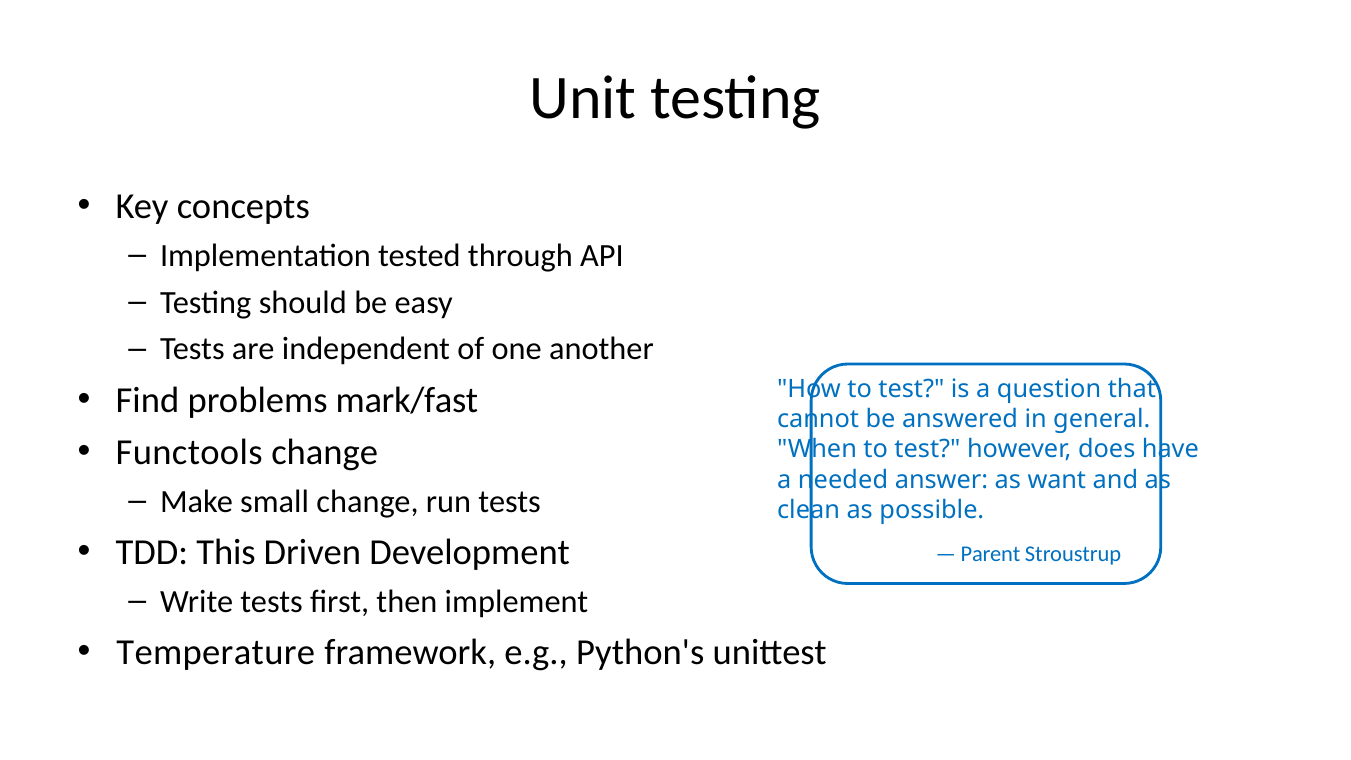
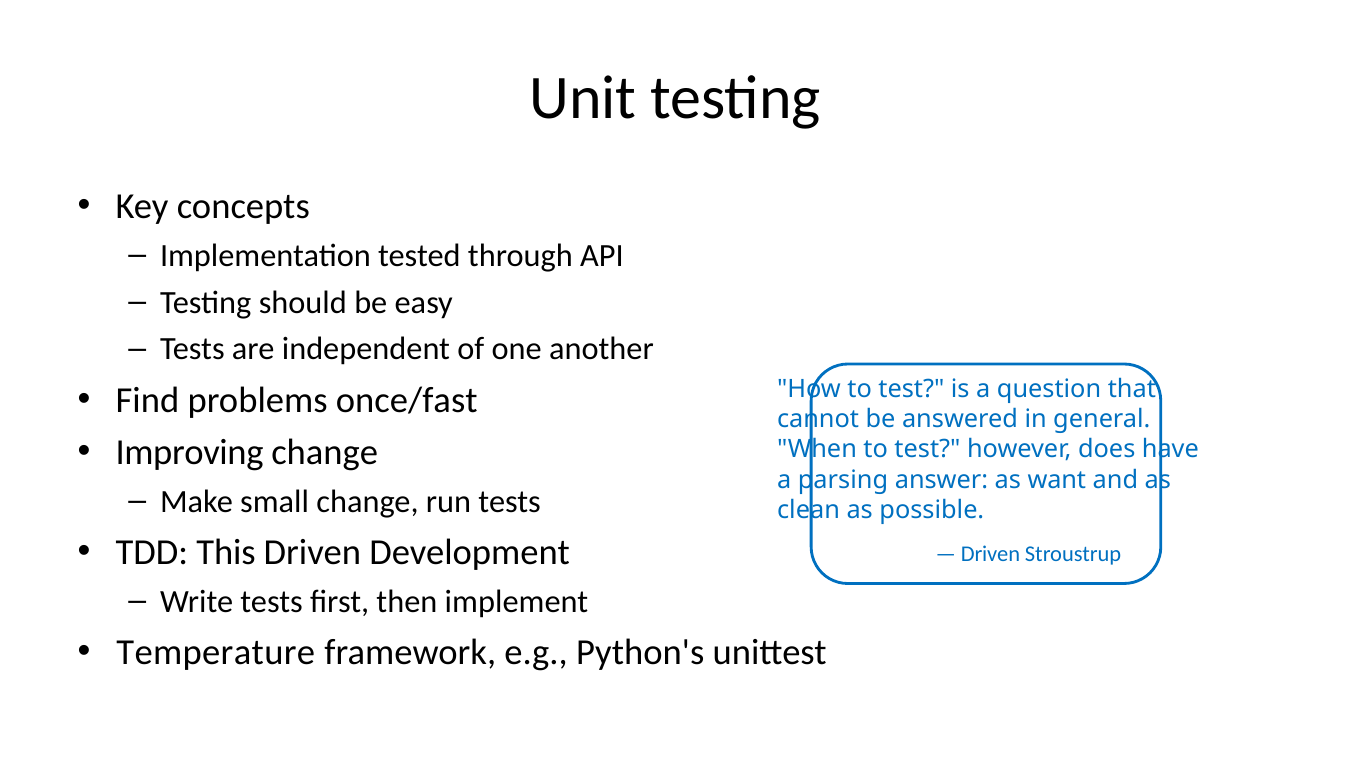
mark/fast: mark/fast -> once/fast (407, 400)
Functools: Functools -> Improving (190, 453)
needed: needed -> parsing (843, 480)
Parent: Parent -> Driven (990, 554)
